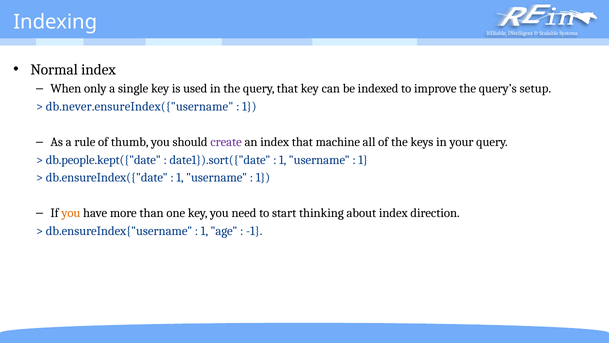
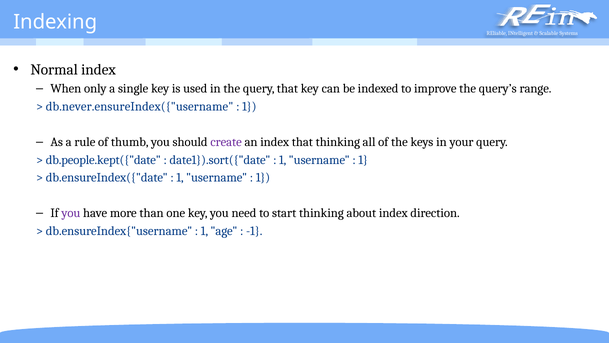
setup: setup -> range (535, 89)
that machine: machine -> thinking (338, 142)
you colour: orange -> purple (71, 213)
